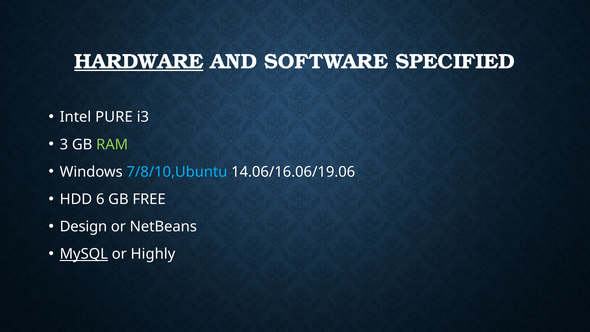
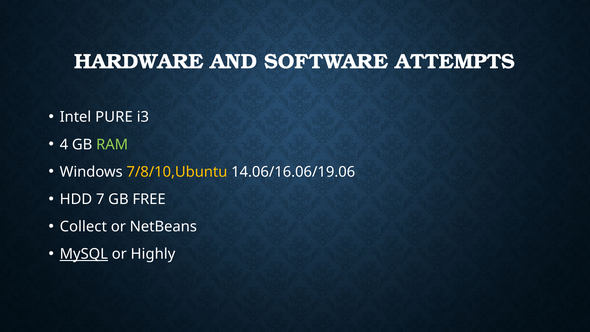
HARDWARE underline: present -> none (139, 61)
SPECIFIED: SPECIFIED -> ATTEMPTS (455, 61)
3: 3 -> 4 (64, 144)
7/8/10,Ubuntu colour: light blue -> yellow (177, 172)
6: 6 -> 7 (100, 199)
Design: Design -> Collect (83, 227)
